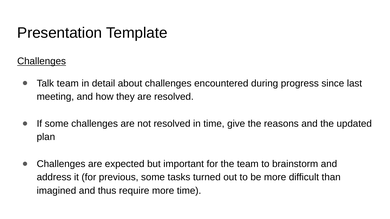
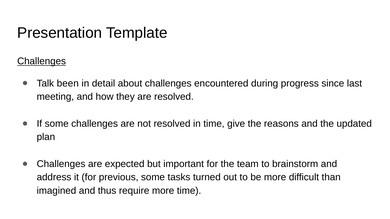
Talk team: team -> been (68, 83)
